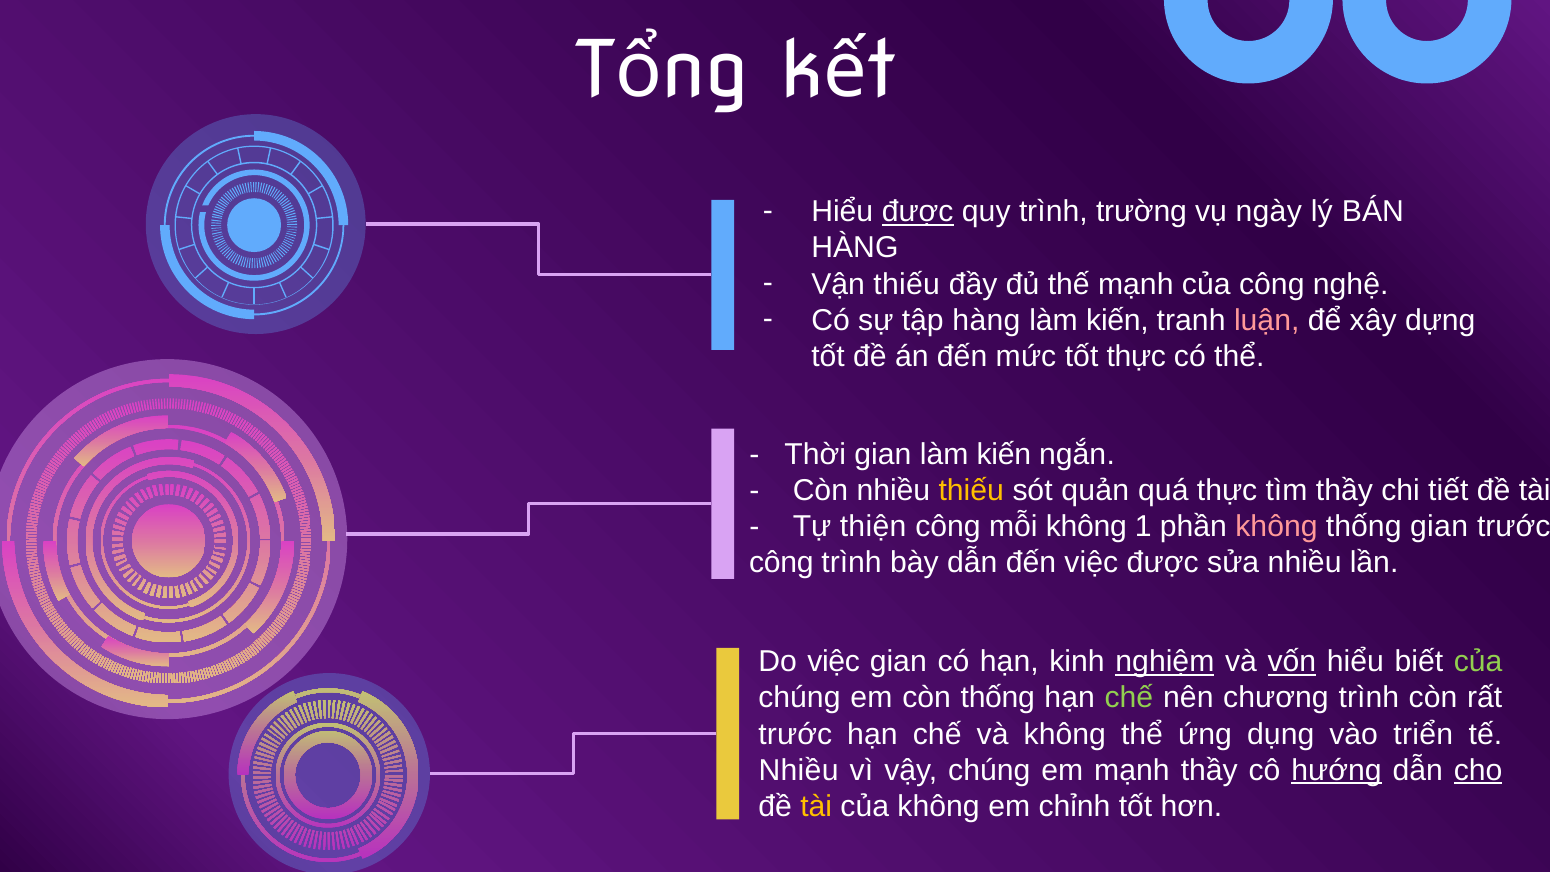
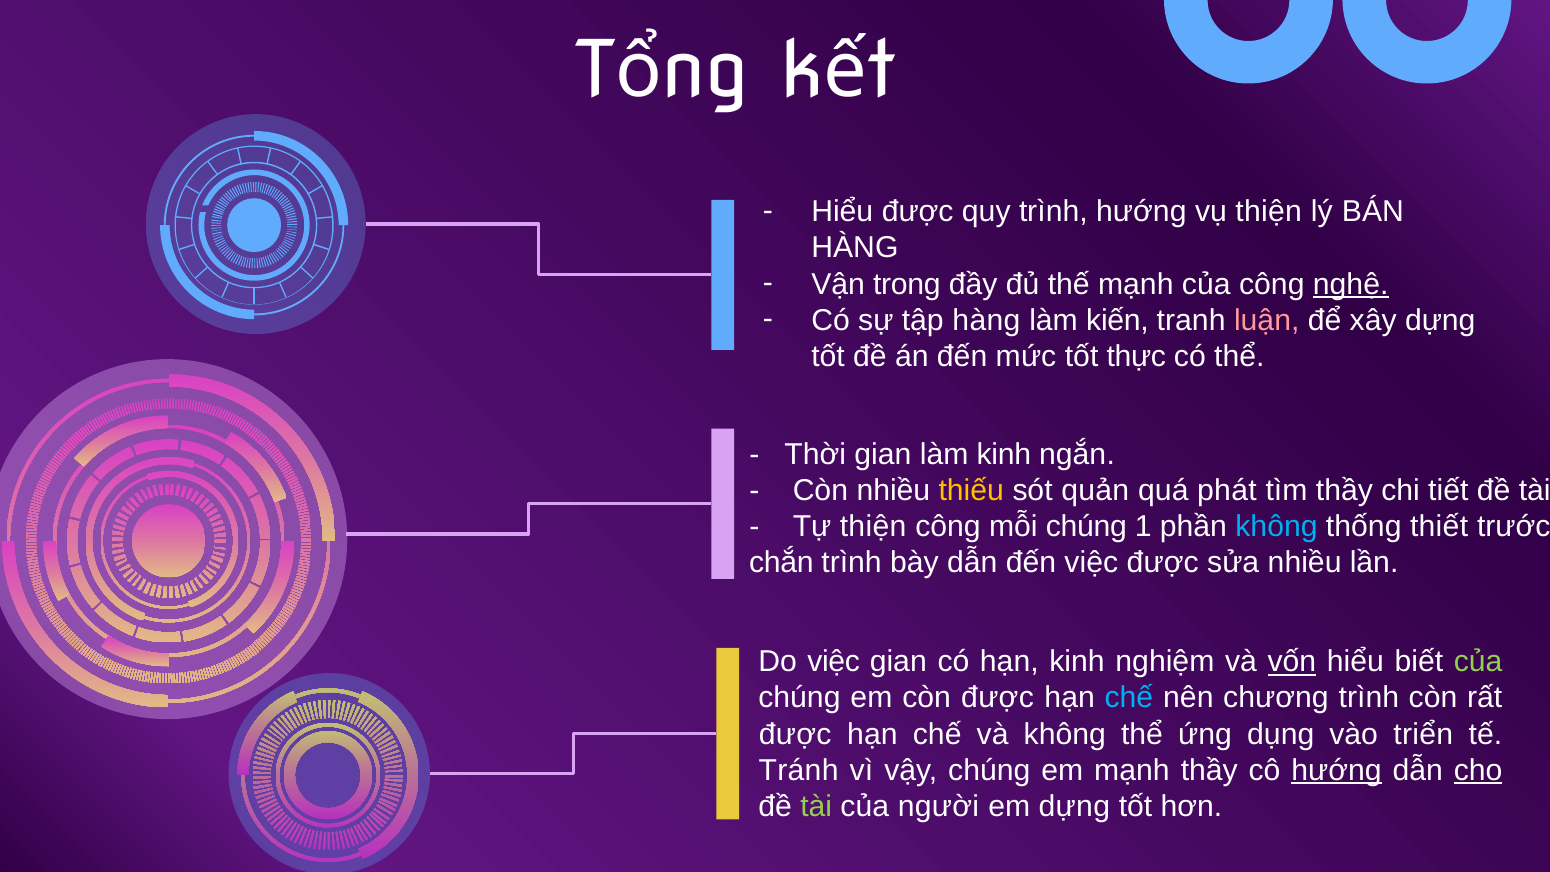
được underline: present -> none (918, 212)
trình trường: trường -> hướng (1141, 212)
vụ ngày: ngày -> thiện (1269, 212)
Vận thiếu: thiếu -> trong (907, 284)
nghệ underline: none -> present (1351, 284)
gian làm kiến: kiến -> kinh (1004, 454)
quá thực: thực -> phát (1227, 490)
mỗi không: không -> chúng (1086, 527)
không colour: pink -> light blue (1277, 527)
thống gian: gian -> thiết (1439, 527)
công: công -> chắn (781, 563)
nghiệm underline: present -> none (1165, 662)
còn thống: thống -> được (998, 698)
chế colour: light green -> light blue (1129, 698)
trước: trước -> được (795, 734)
Nhiều: Nhiều -> Tránh (799, 770)
tài colour: yellow -> light green (816, 806)
của không: không -> người (938, 806)
em chỉnh: chỉnh -> dựng (1074, 806)
